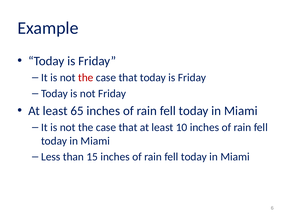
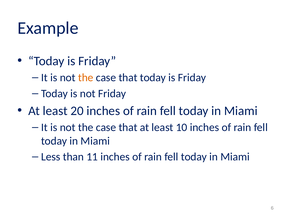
the colour: red -> orange (86, 78)
65: 65 -> 20 (77, 111)
15: 15 -> 11 (92, 157)
